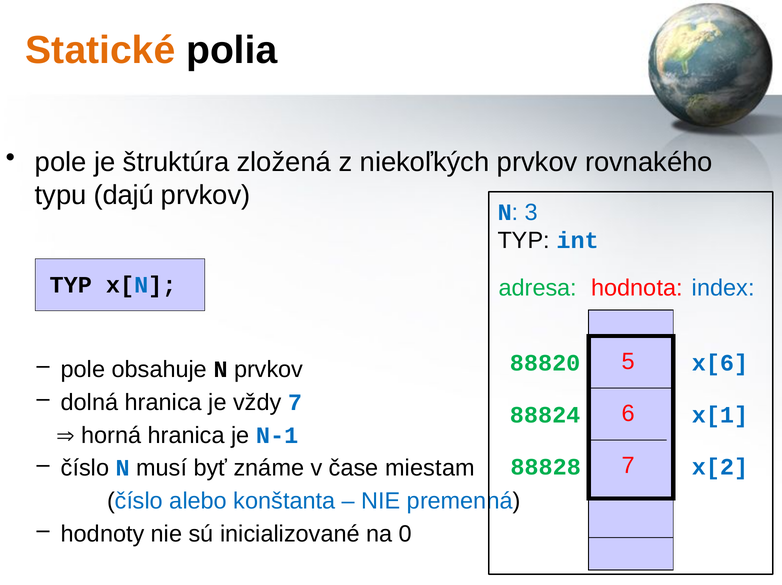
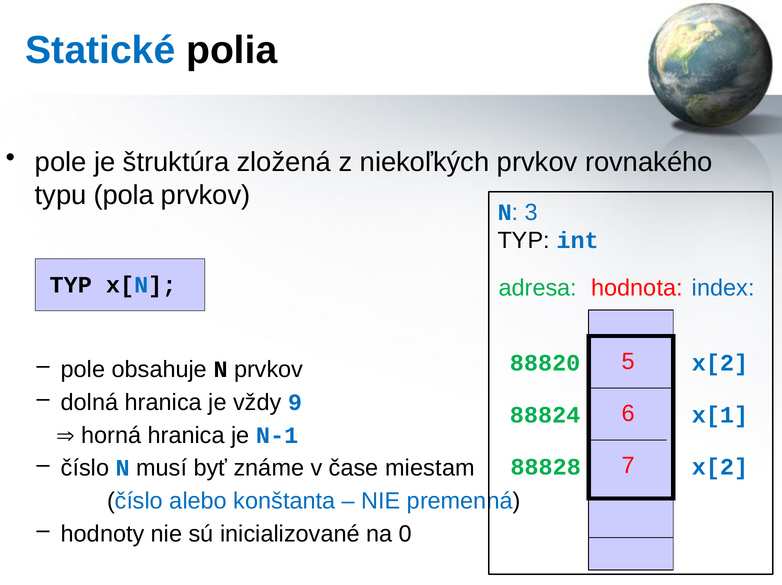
Statické colour: orange -> blue (100, 51)
dajú: dajú -> pola (124, 195)
x[6: x[6 -> x[2 (720, 363)
vždy 7: 7 -> 9 (295, 402)
